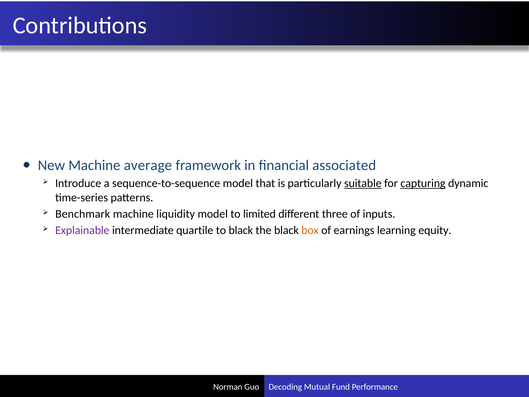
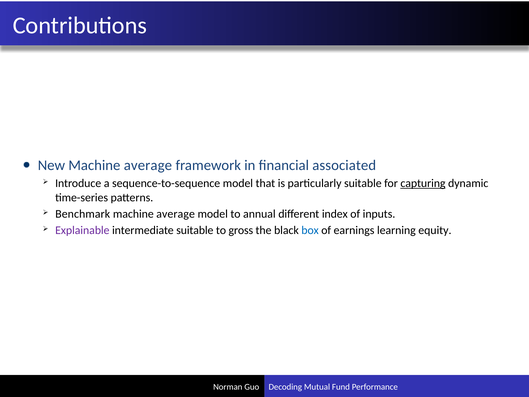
suitable underline: present -> none (363, 183)
liquidity: liquidity -> average (176, 214)
limited: limited -> annual (259, 214)
three: three -> index (335, 214)
intermediate quartile: quartile -> suitable (195, 230)
to black: black -> gross (241, 230)
box colour: orange -> blue (310, 230)
